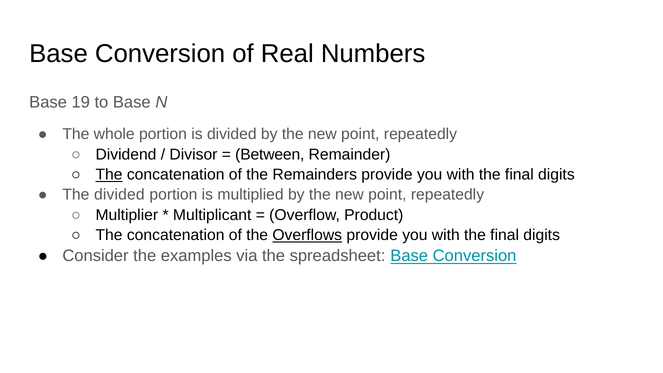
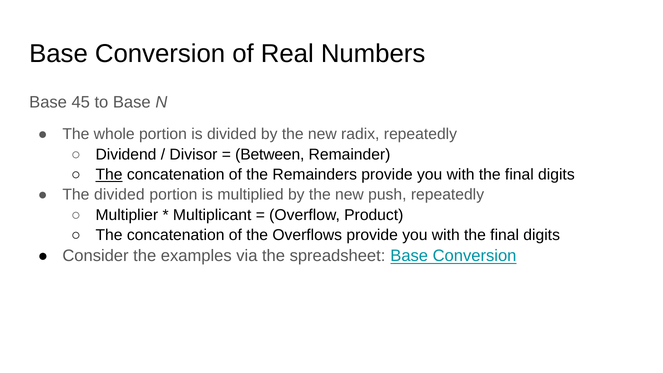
19: 19 -> 45 (81, 103)
point: point -> radix (360, 134)
point: point -> push (387, 195)
Overflows underline: present -> none (307, 235)
